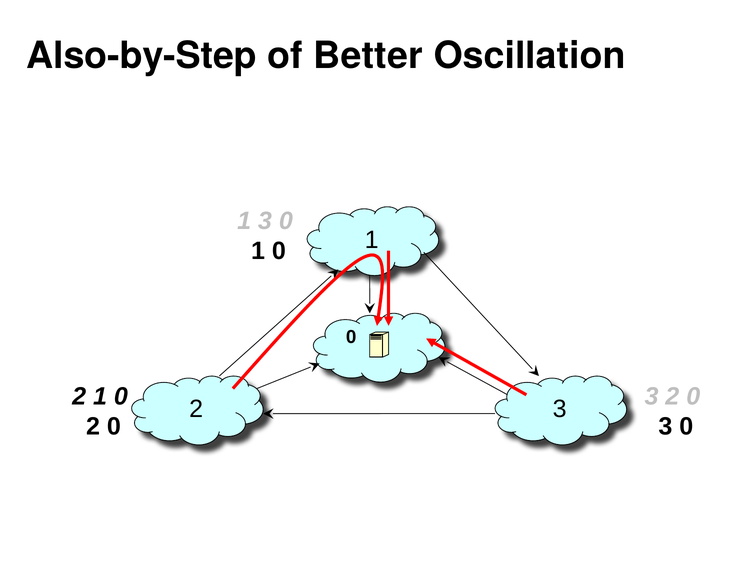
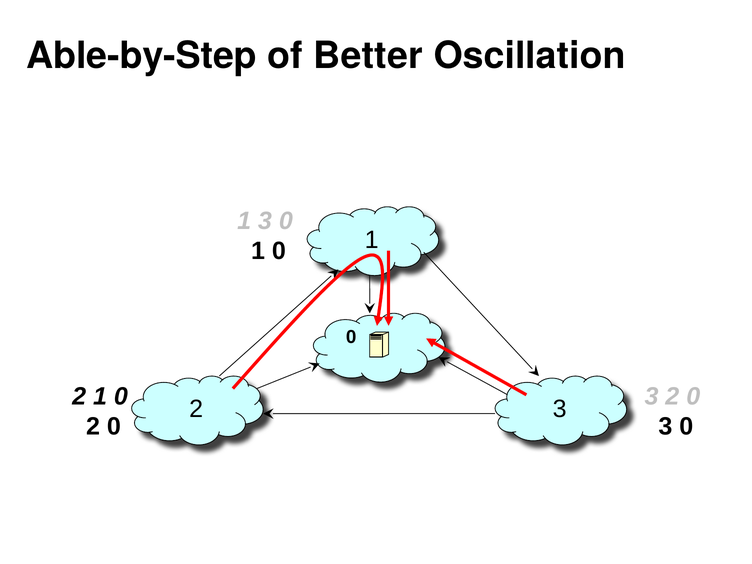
Also-by-Step: Also-by-Step -> Able-by-Step (142, 56)
